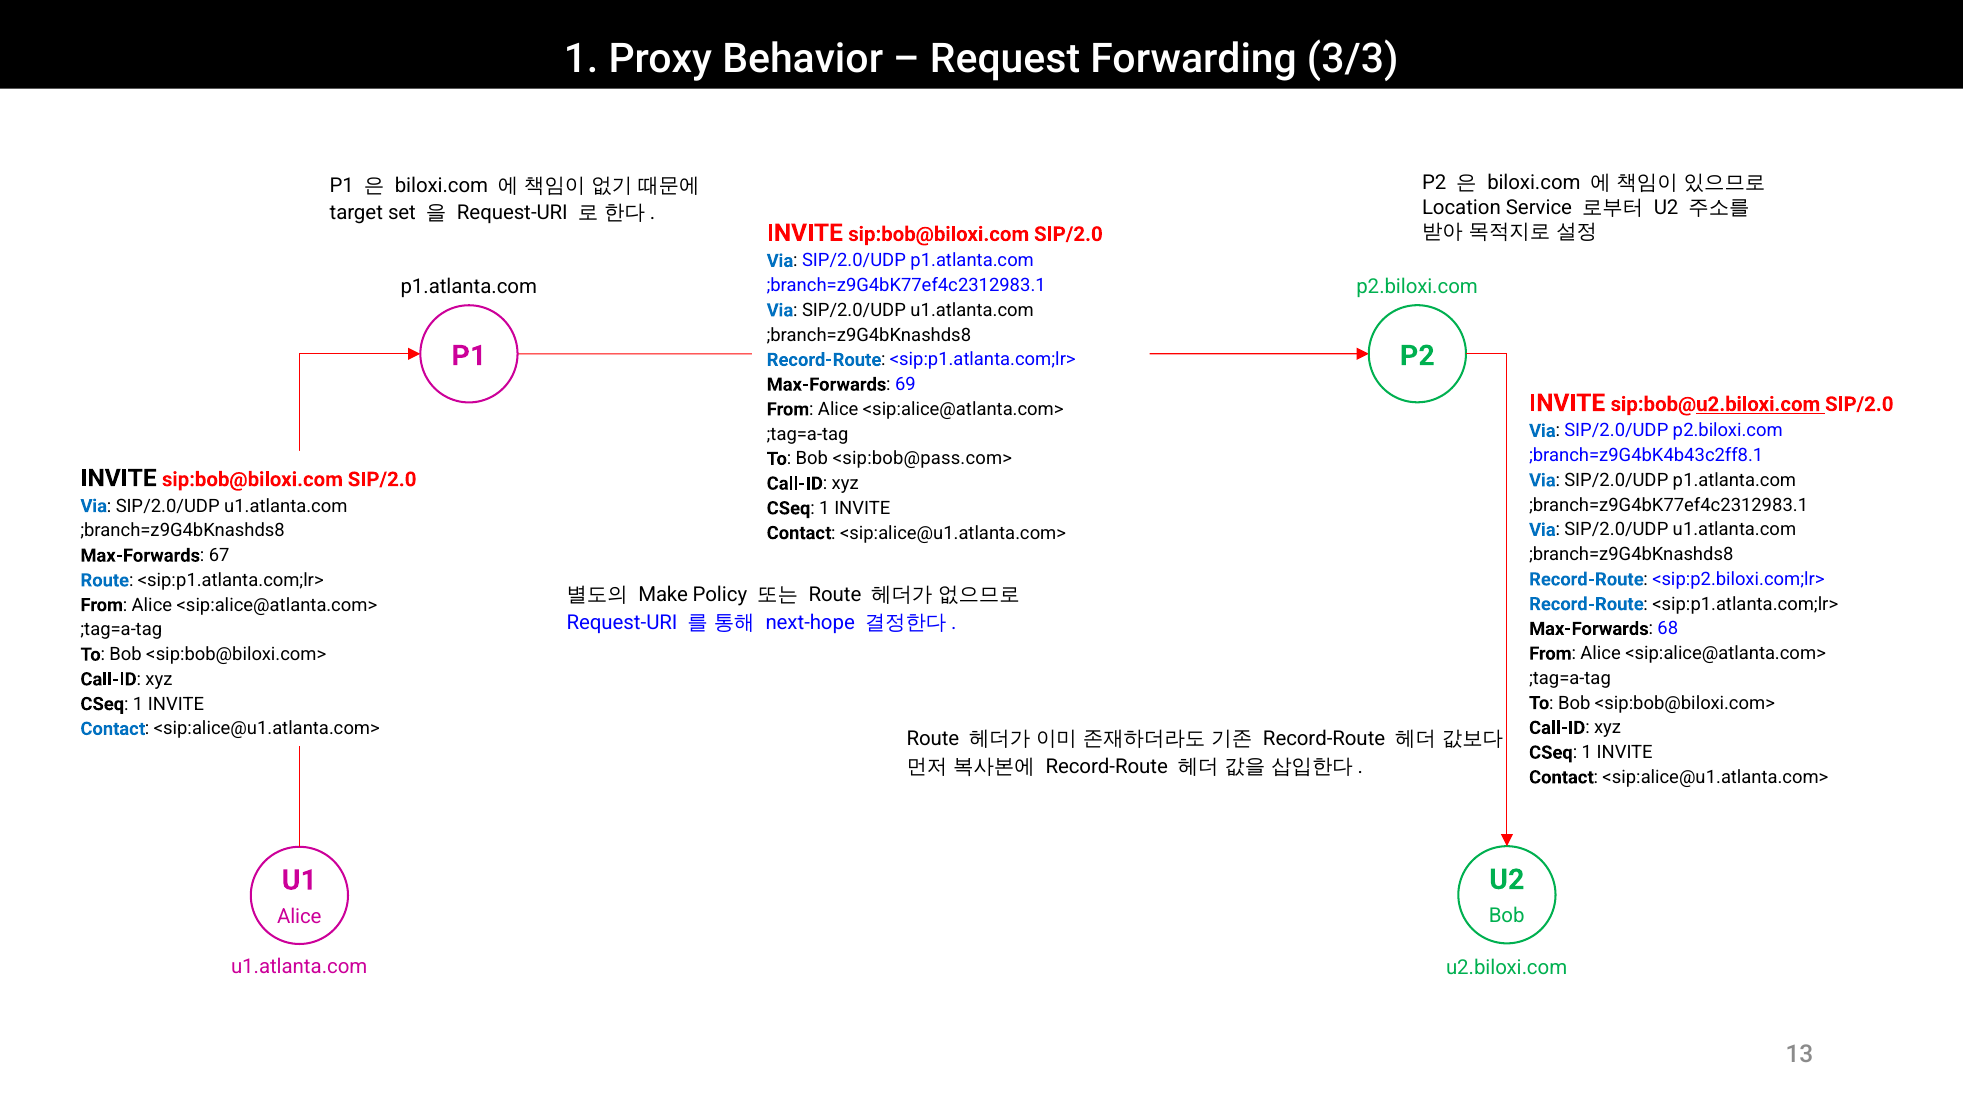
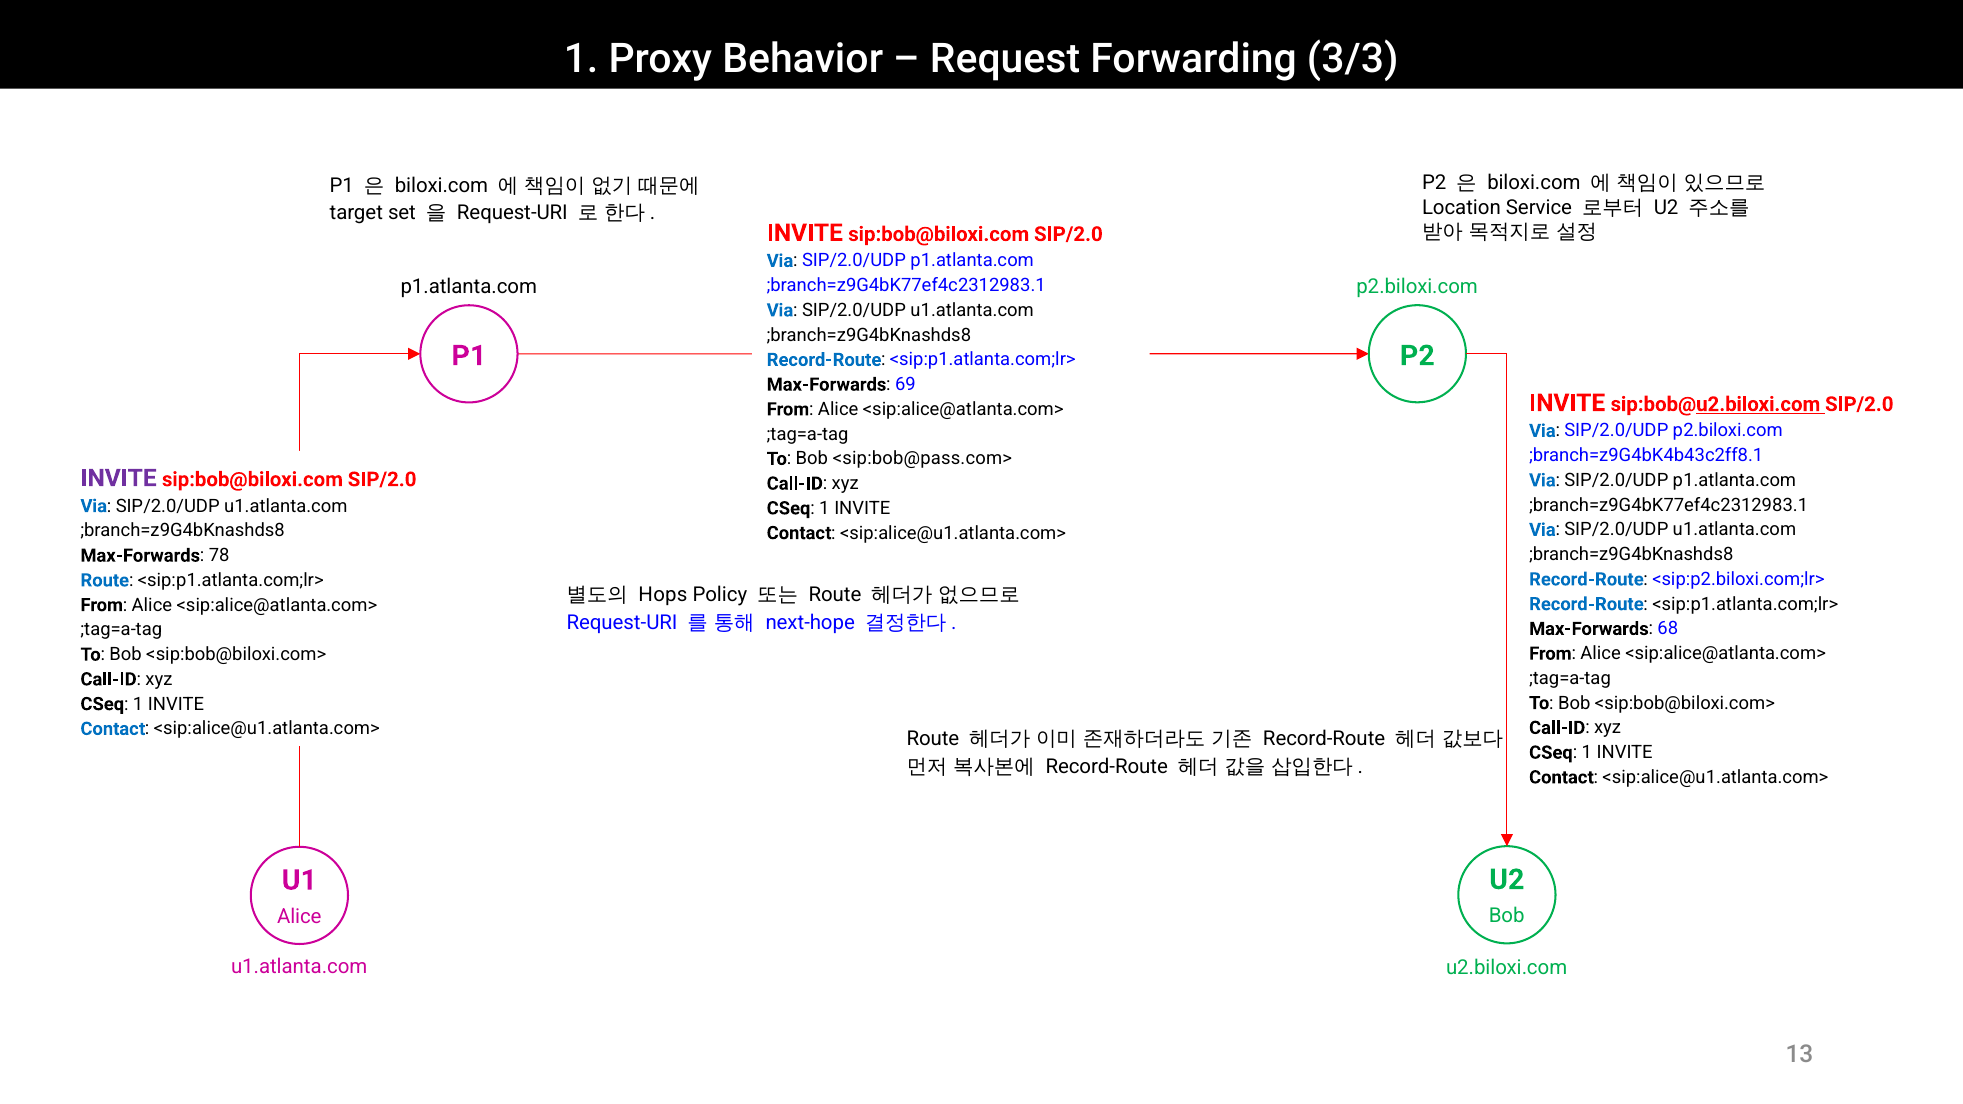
INVITE colour: black -> purple (119, 478)
67: 67 -> 78 (219, 556)
Make: Make -> Hops (663, 595)
